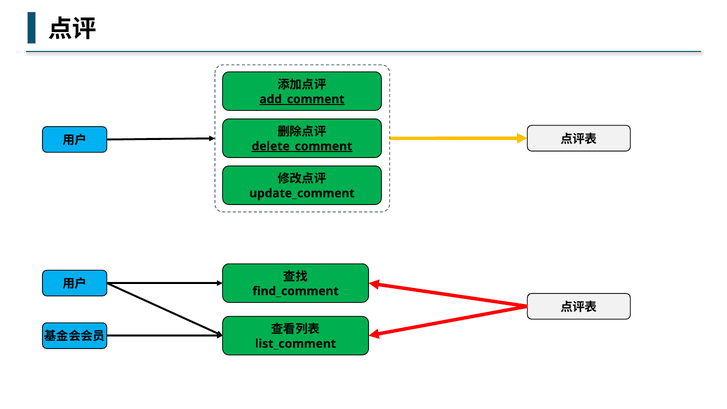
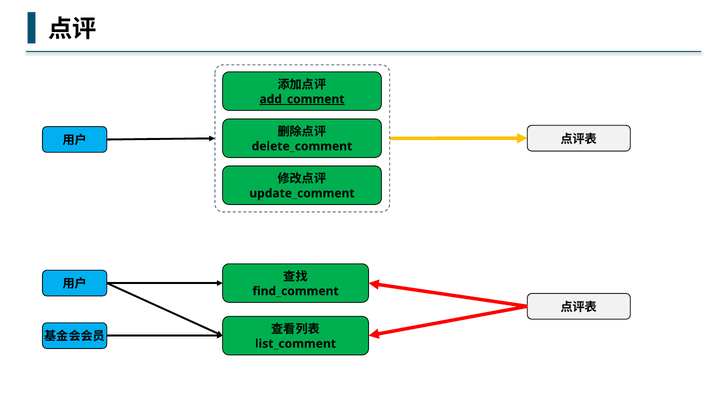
delete_comment underline: present -> none (302, 146)
